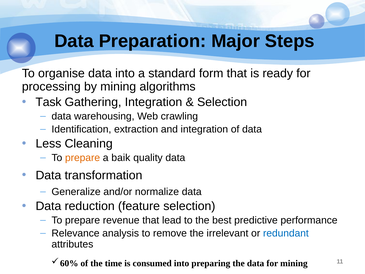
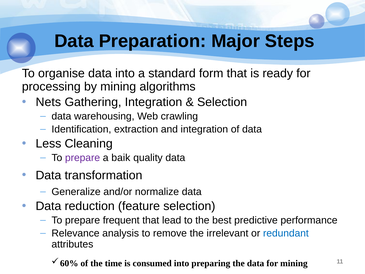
Task: Task -> Nets (48, 102)
prepare colour: orange -> purple (83, 158)
revenue: revenue -> frequent (121, 220)
